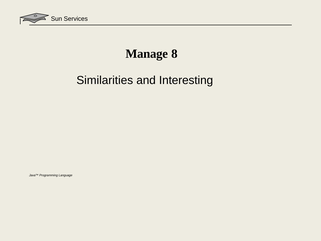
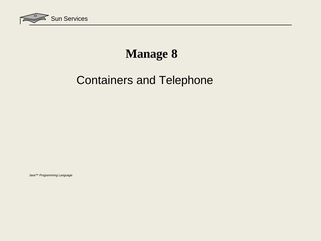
Similarities: Similarities -> Containers (105, 80)
Interesting: Interesting -> Telephone (186, 80)
